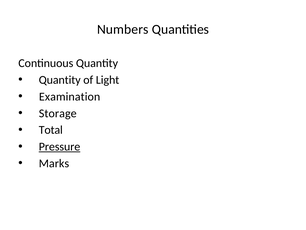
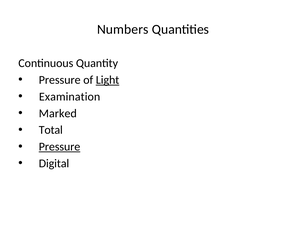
Quantity: Quantity -> Pressure (60, 80)
Light underline: none -> present (108, 80)
Storage: Storage -> Marked (58, 113)
Marks: Marks -> Digital (54, 163)
